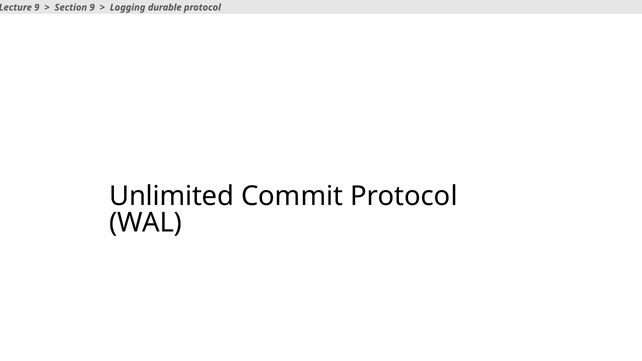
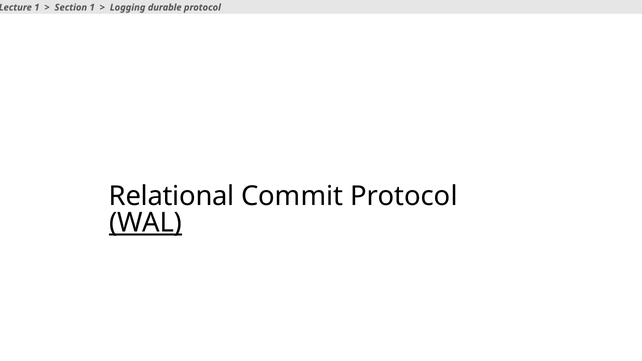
9: 9 -> 1 (37, 7)
Section 9: 9 -> 1 (92, 7)
Unlimited: Unlimited -> Relational (172, 196)
WAL underline: none -> present (146, 223)
